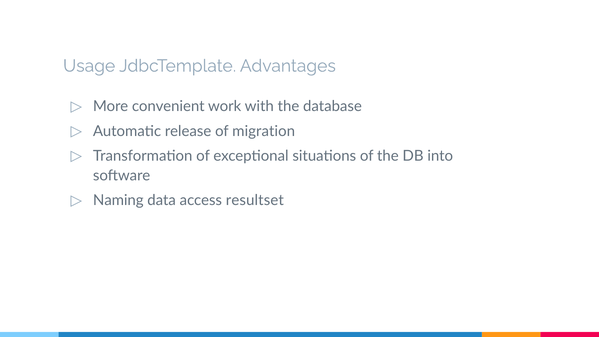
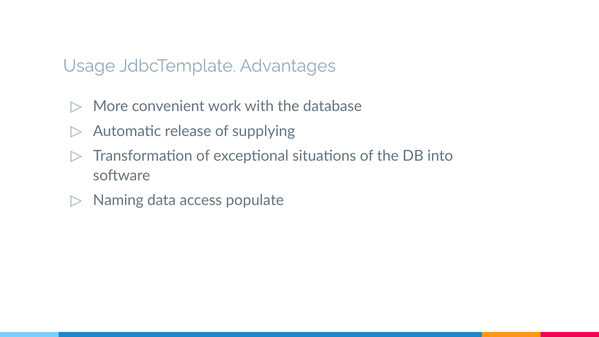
migration: migration -> supplying (264, 131)
resultset: resultset -> populate (255, 200)
